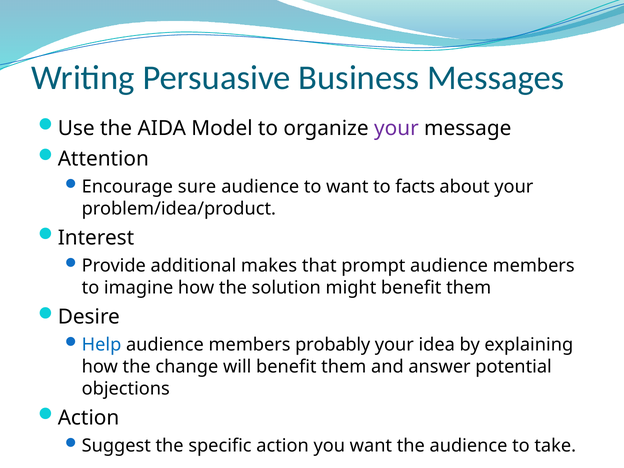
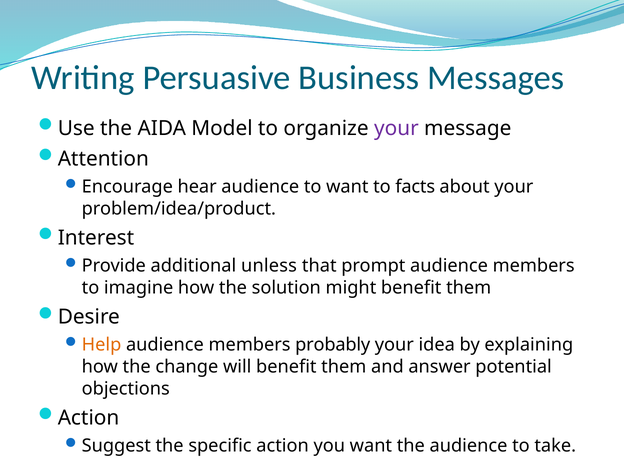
sure: sure -> hear (197, 187)
makes: makes -> unless (269, 266)
Help colour: blue -> orange (102, 345)
